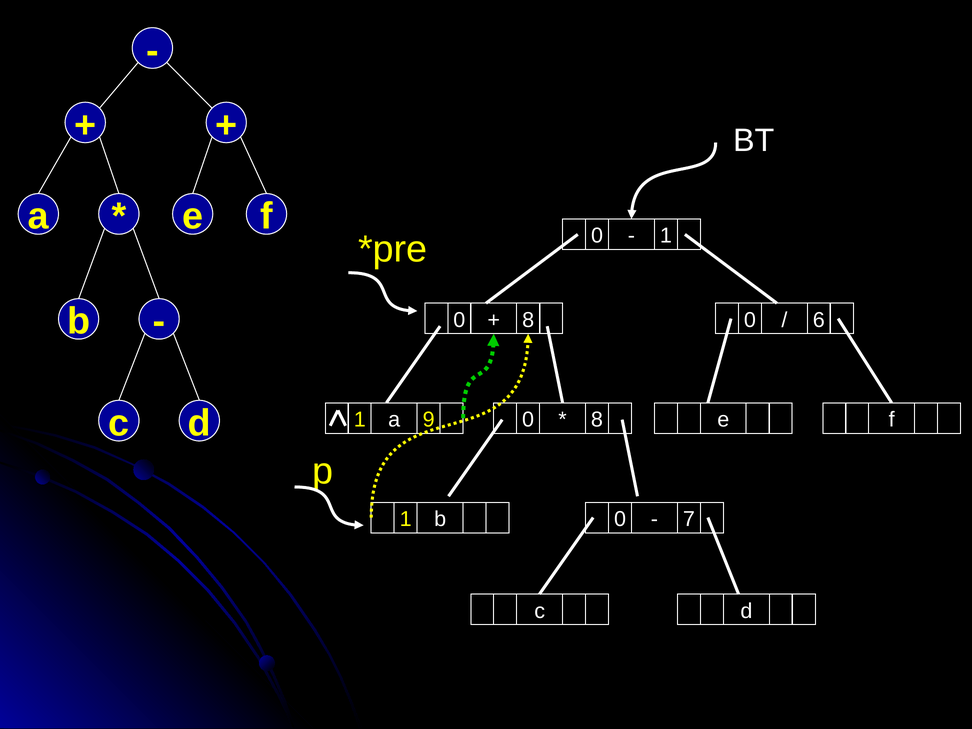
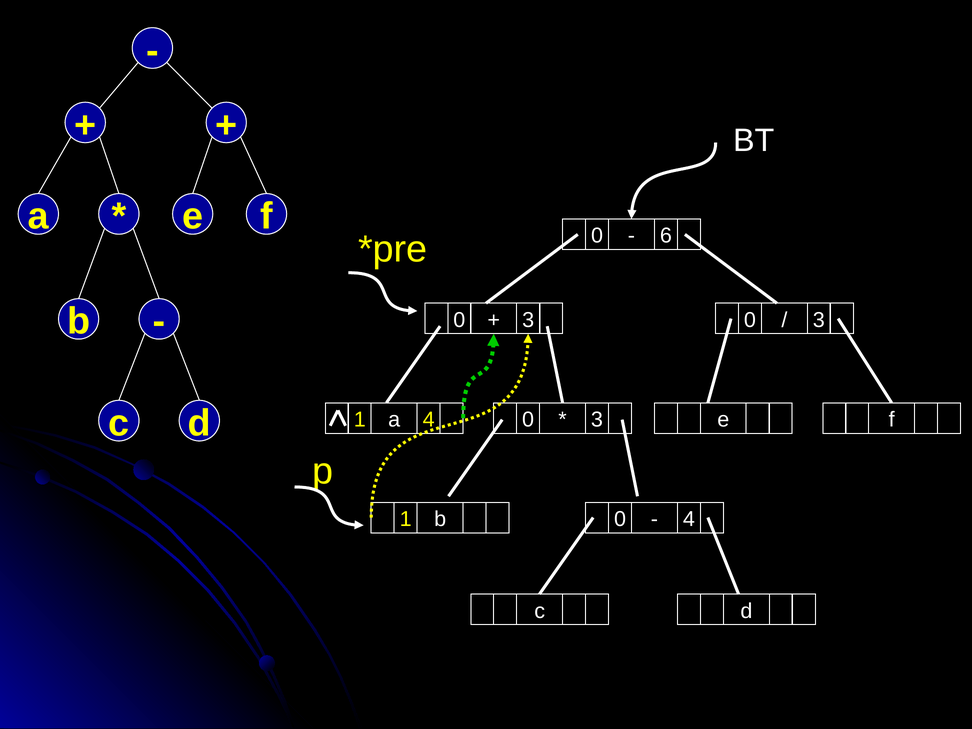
1: 1 -> 6 (666, 236)
8: 8 -> 3 (528, 320)
6: 6 -> 3 (819, 320)
a 9: 9 -> 4 (429, 420)
8: 8 -> 3 (597, 420)
7: 7 -> 4 (689, 519)
